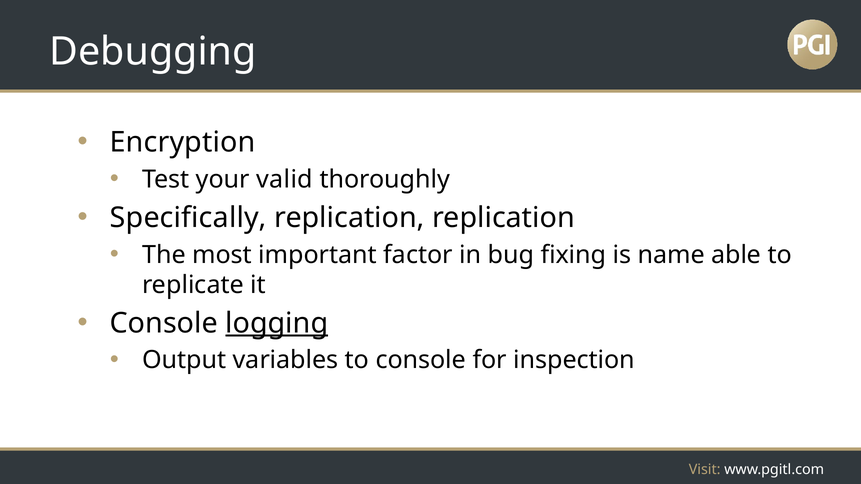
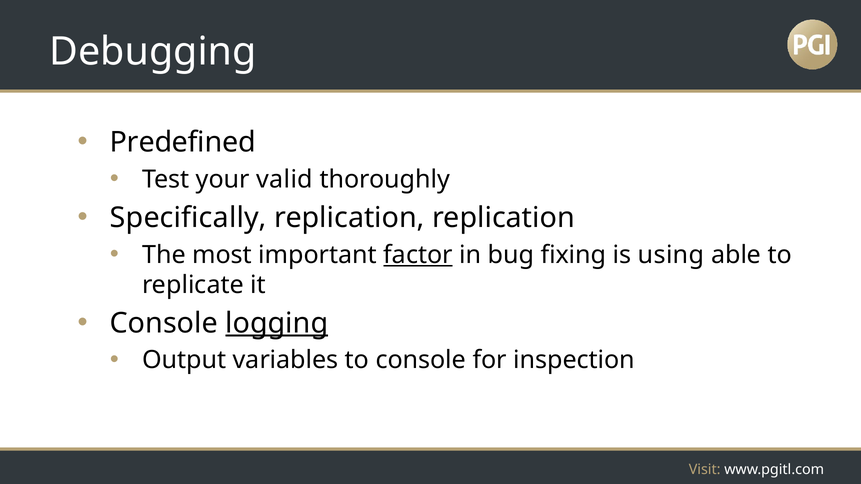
Encryption: Encryption -> Predefined (183, 143)
factor underline: none -> present (418, 255)
name: name -> using (671, 255)
